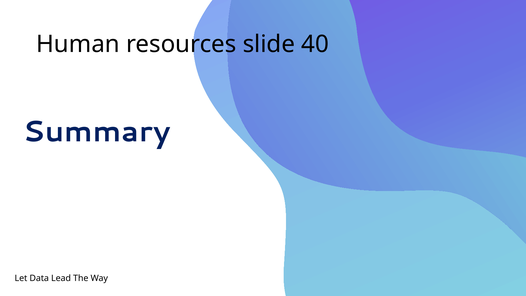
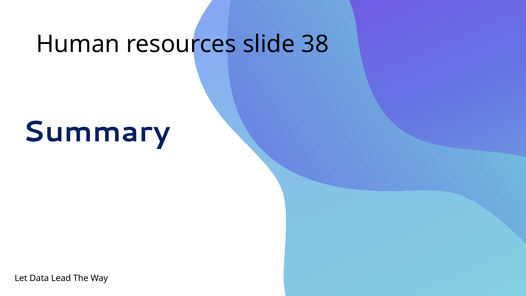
40: 40 -> 38 (315, 44)
